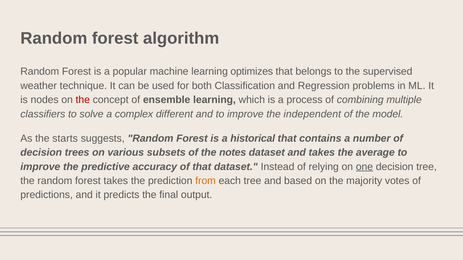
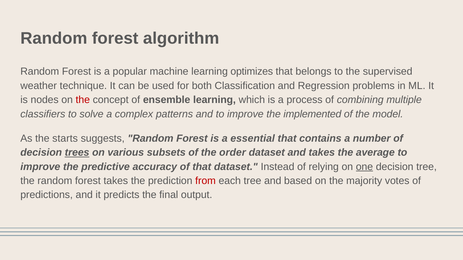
different: different -> patterns (174, 114)
independent: independent -> implemented (312, 114)
historical: historical -> essential (253, 139)
trees underline: none -> present (77, 153)
notes: notes -> order (233, 153)
from colour: orange -> red (206, 181)
